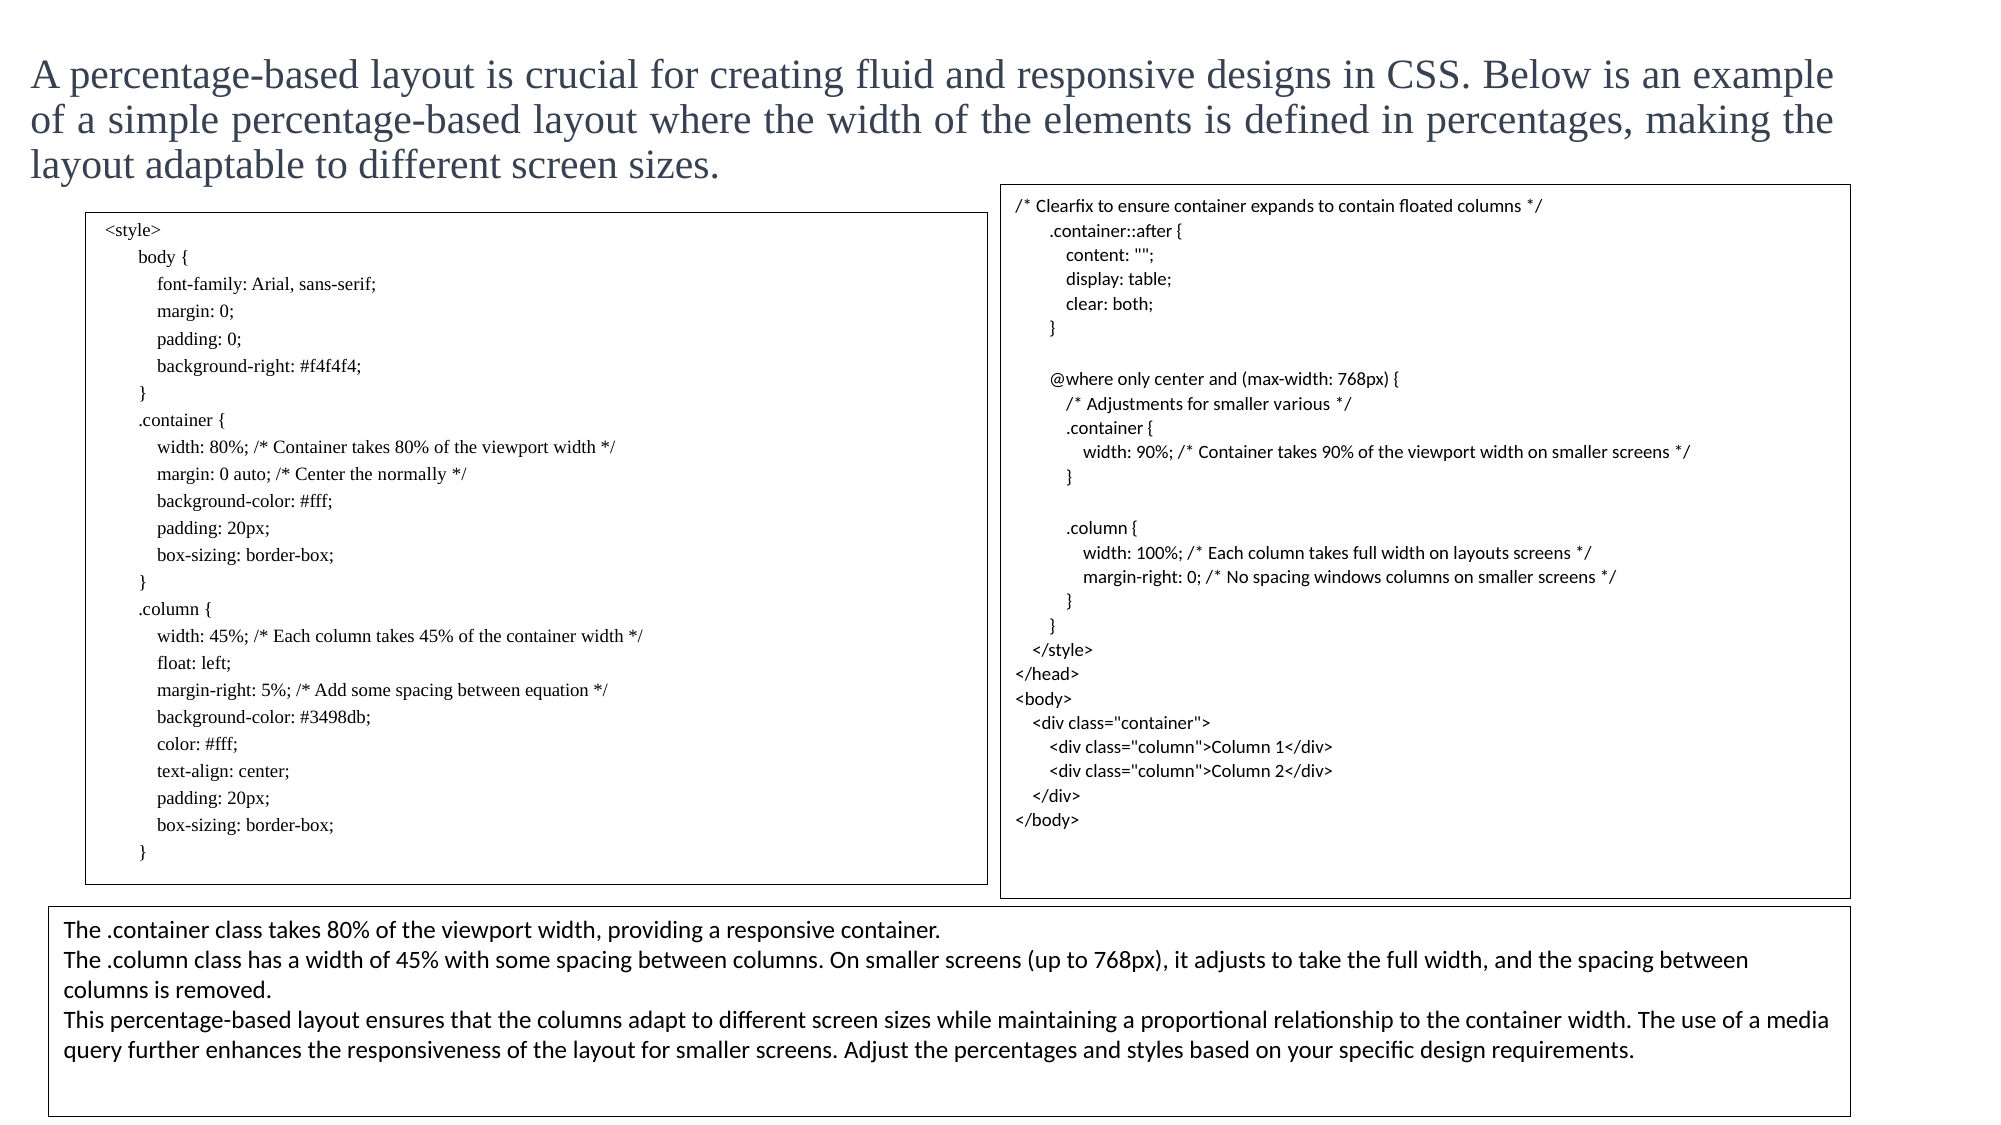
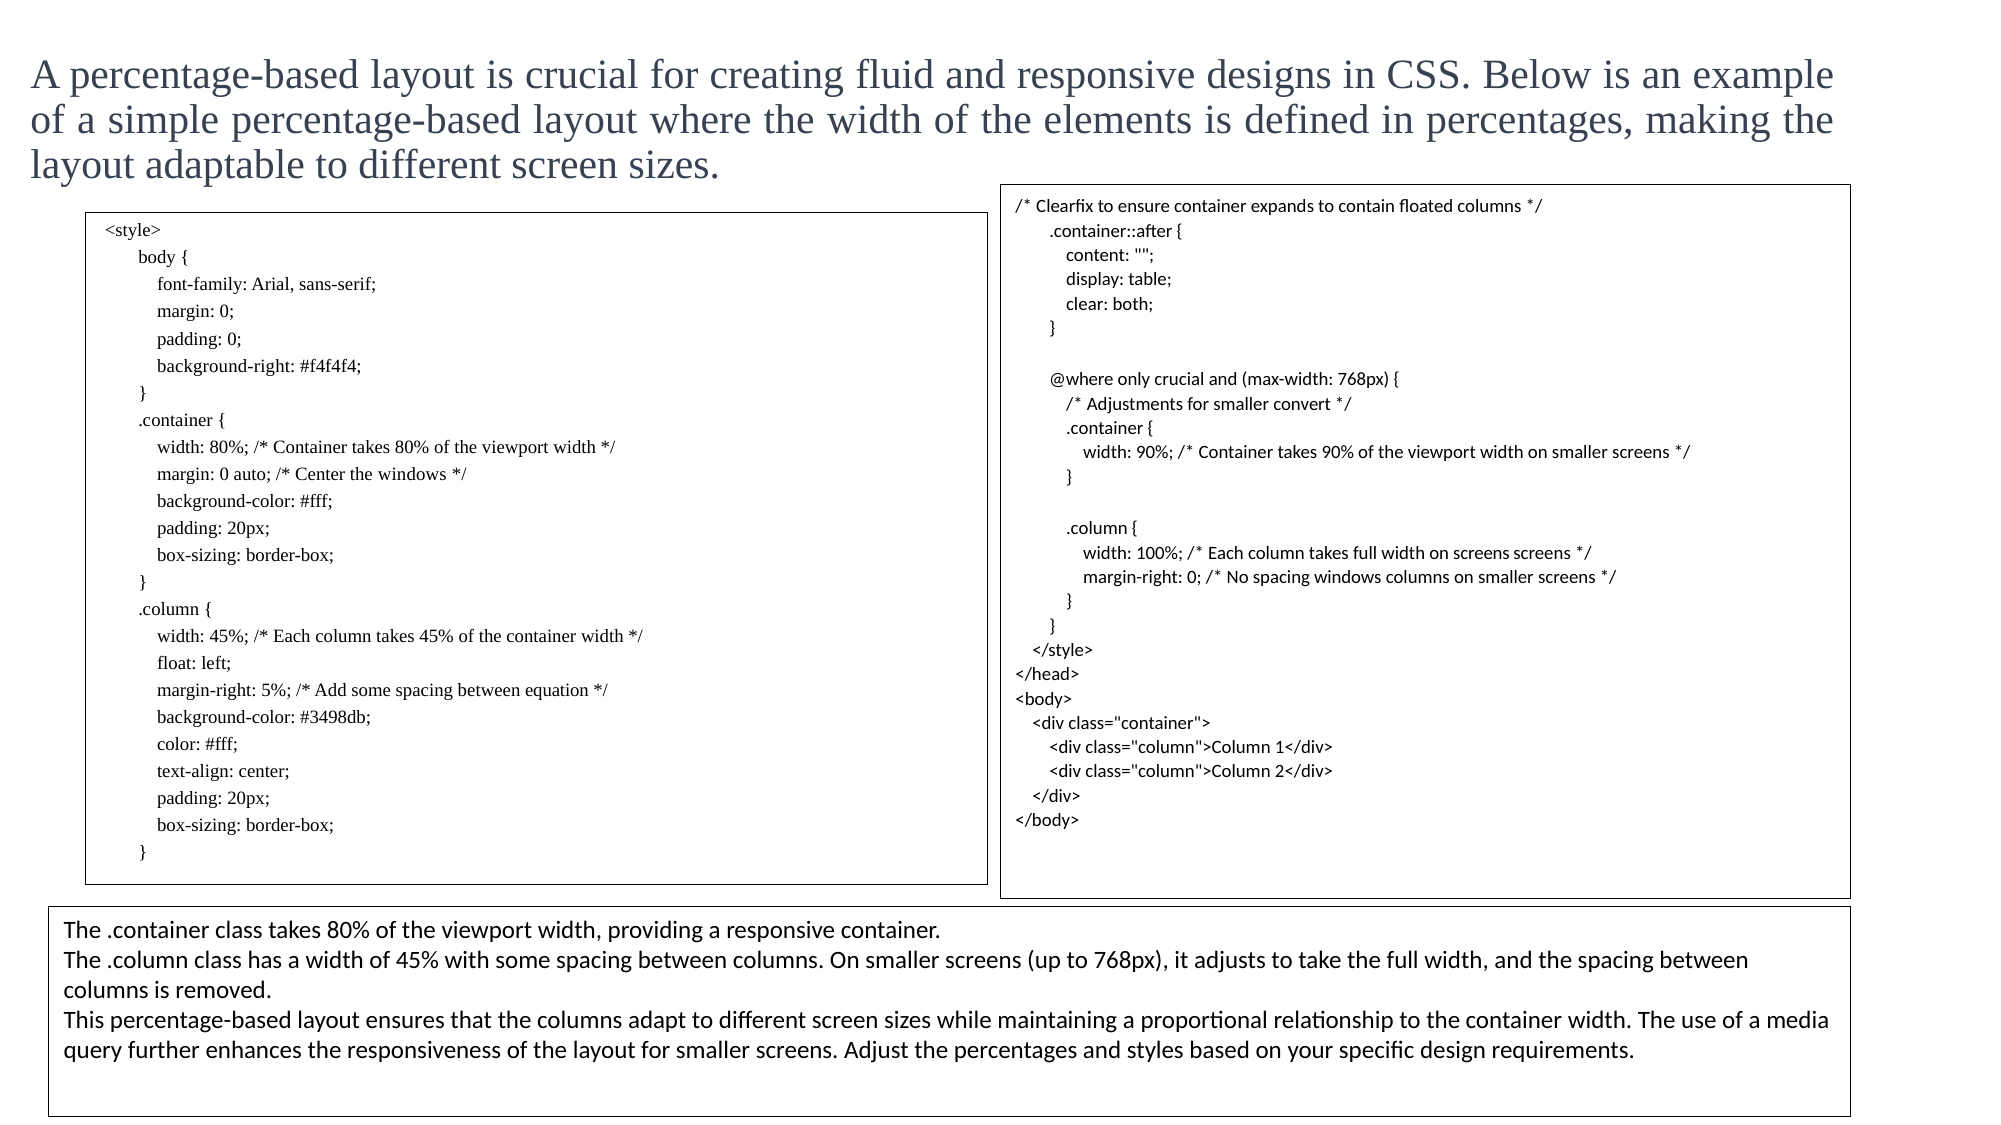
only center: center -> crucial (1179, 380)
various: various -> convert (1302, 404)
the normally: normally -> windows (412, 474)
on layouts: layouts -> screens (1481, 553)
